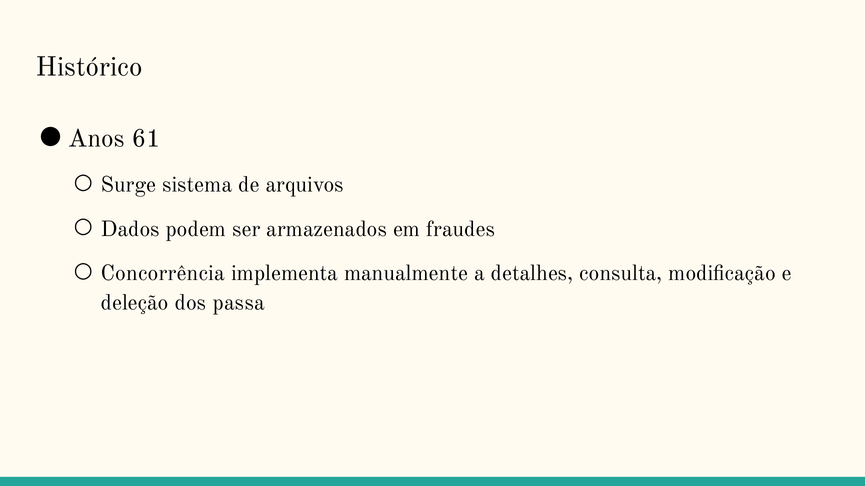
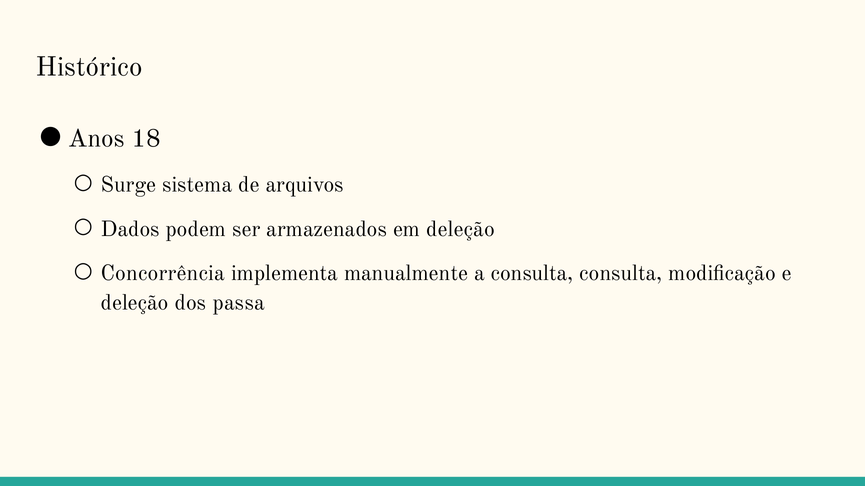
61: 61 -> 18 (146, 139)
em fraudes: fraudes -> deleção (461, 229)
a detalhes: detalhes -> consulta (532, 273)
